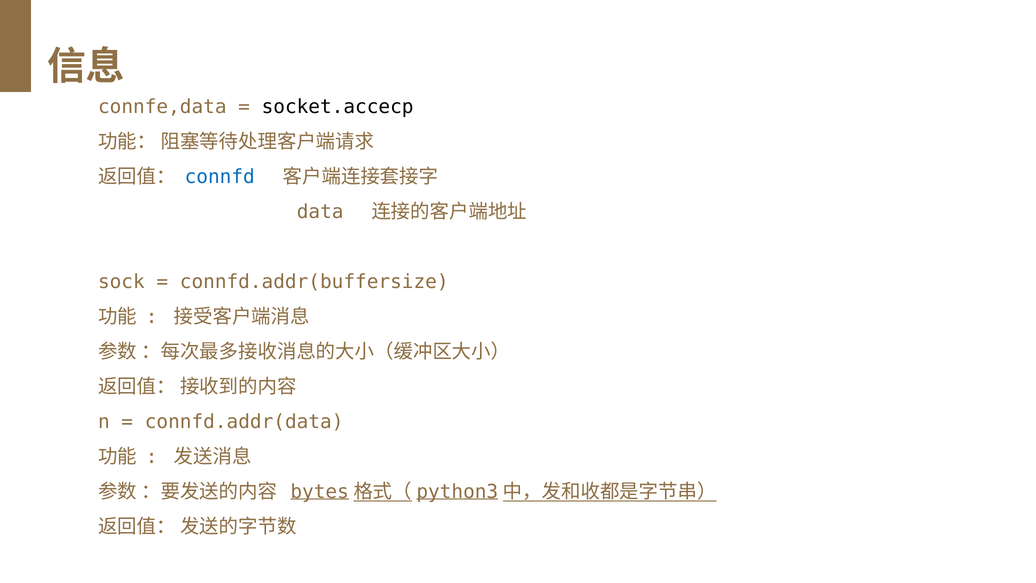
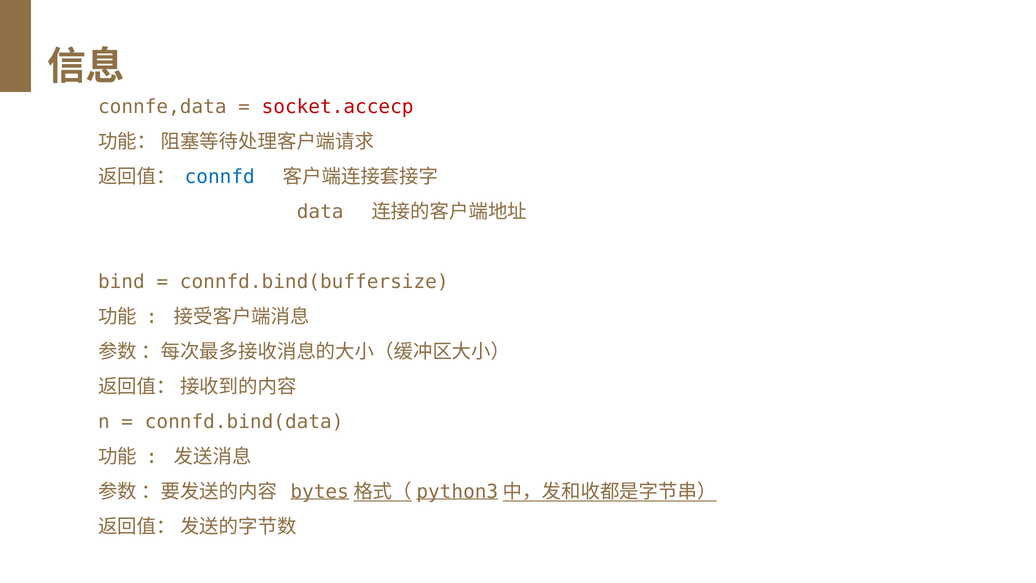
socket.accecp colour: black -> red (338, 107)
sock: sock -> bind (121, 282)
connfd.addr(buffersize: connfd.addr(buffersize -> connfd.bind(buffersize (314, 282)
connfd.addr(data: connfd.addr(data -> connfd.bind(data (244, 422)
